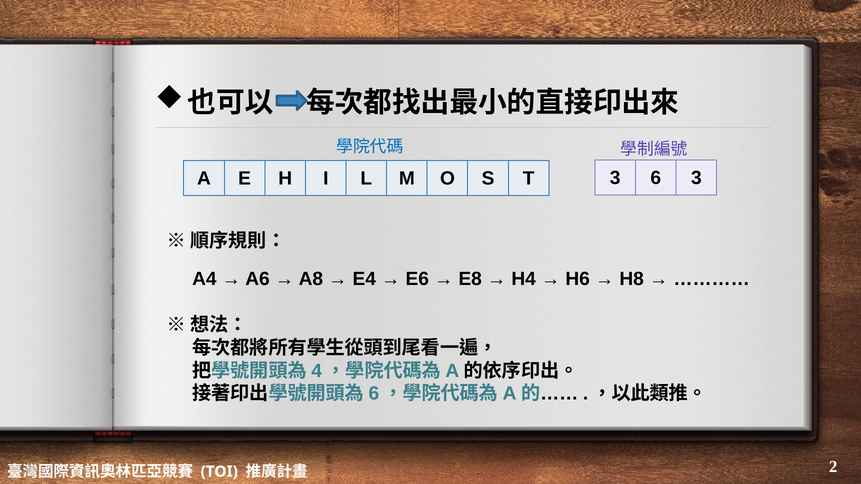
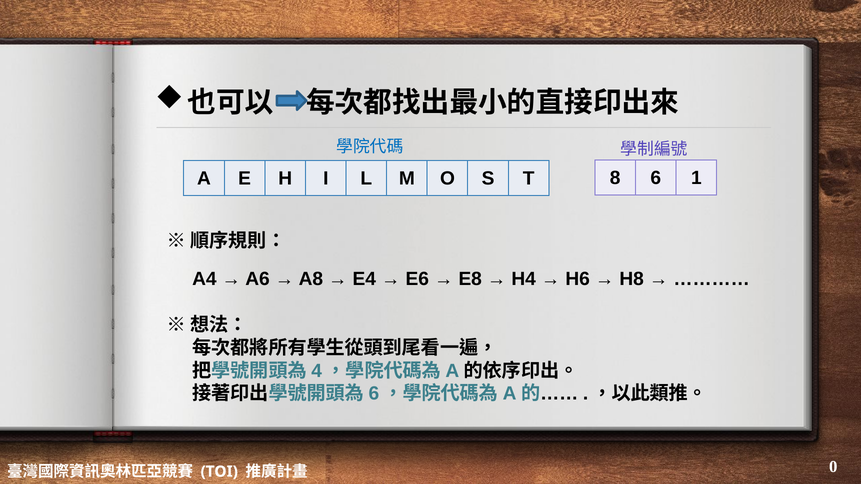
T 3: 3 -> 8 (615, 178)
6 3: 3 -> 1 (696, 178)
2: 2 -> 0 (833, 467)
